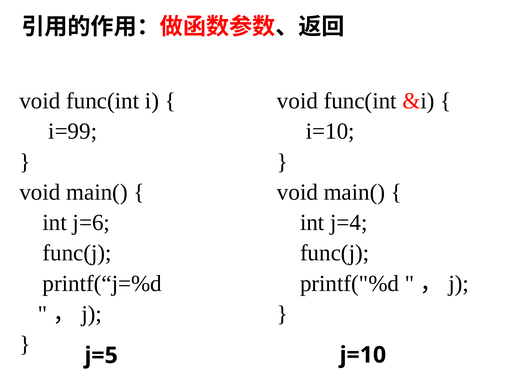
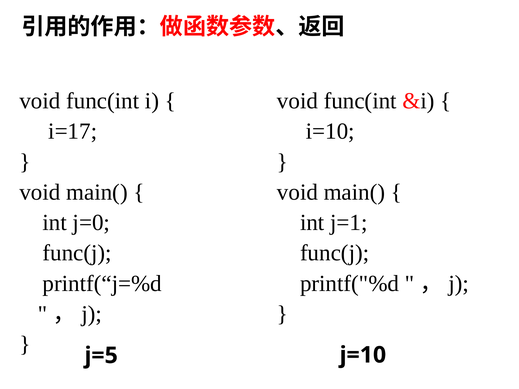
i=99: i=99 -> i=17 (73, 131)
j=6: j=6 -> j=0 (91, 223)
j=4: j=4 -> j=1 (349, 223)
